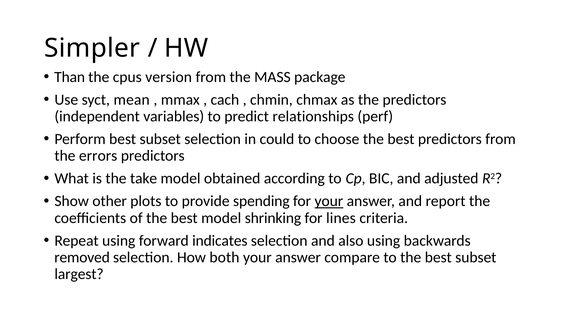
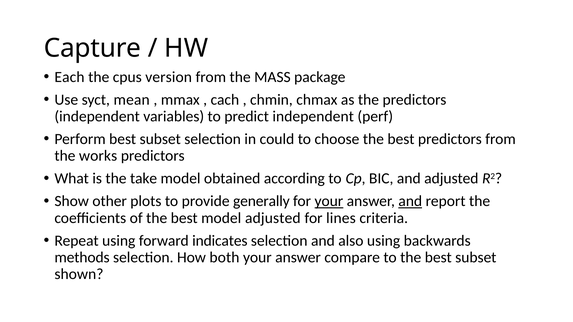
Simpler: Simpler -> Capture (92, 48)
Than: Than -> Each (69, 77)
predict relationships: relationships -> independent (313, 116)
errors: errors -> works (98, 156)
spending: spending -> generally (261, 201)
and underline: none -> present (410, 201)
model shrinking: shrinking -> adjusted (273, 218)
removed: removed -> methods (82, 258)
largest: largest -> shown (79, 274)
